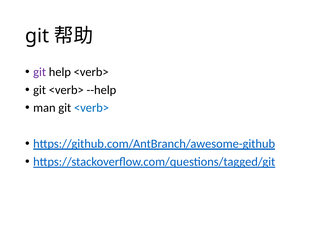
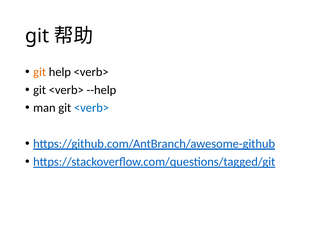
git colour: purple -> orange (40, 72)
